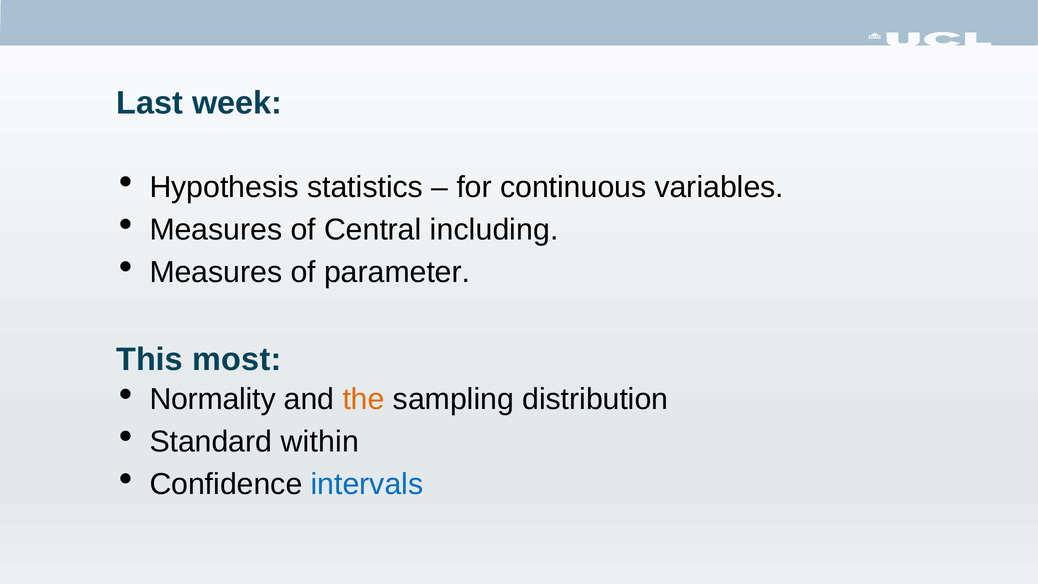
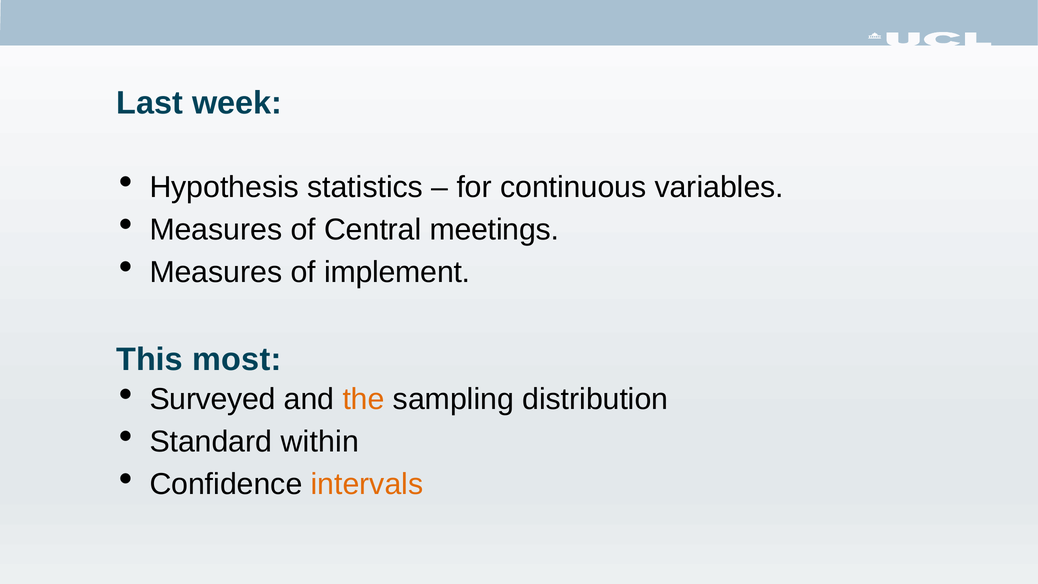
including: including -> meetings (494, 230)
parameter: parameter -> implement (397, 272)
Normality: Normality -> Surveyed (213, 399)
intervals colour: blue -> orange (367, 484)
